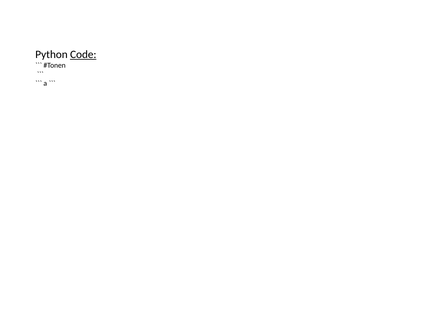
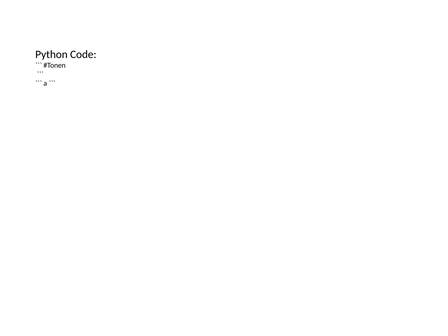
Code underline: present -> none (83, 54)
